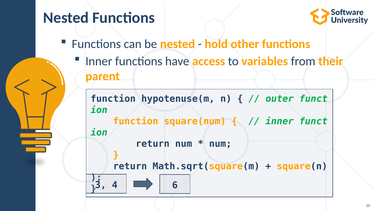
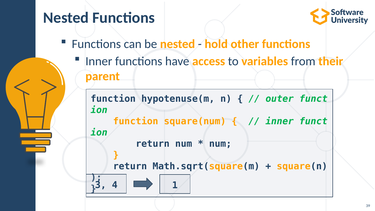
6: 6 -> 1 (175, 185)
